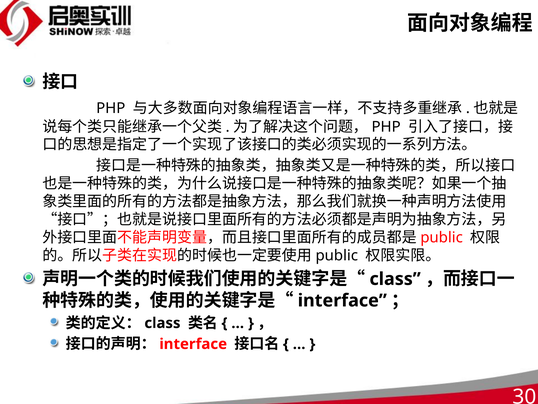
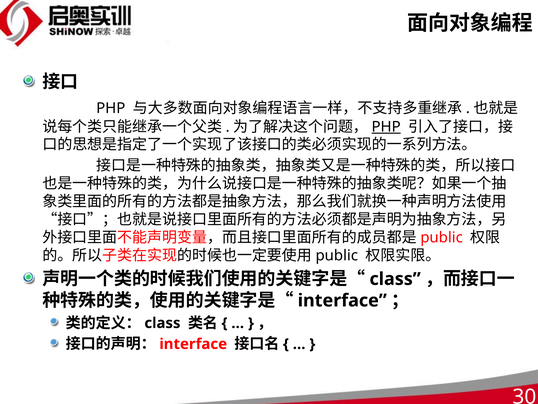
PHP underline: none -> present (386, 127)
